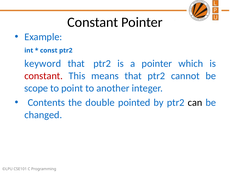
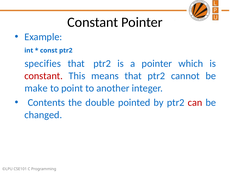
keyword: keyword -> specifies (43, 63)
scope: scope -> make (36, 88)
can colour: black -> red (195, 102)
